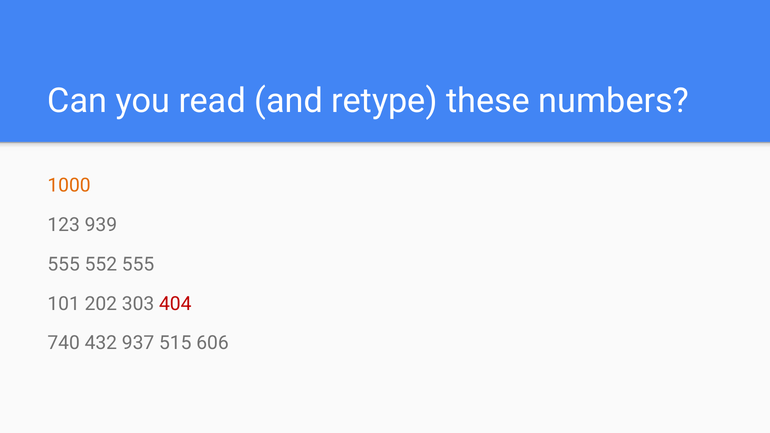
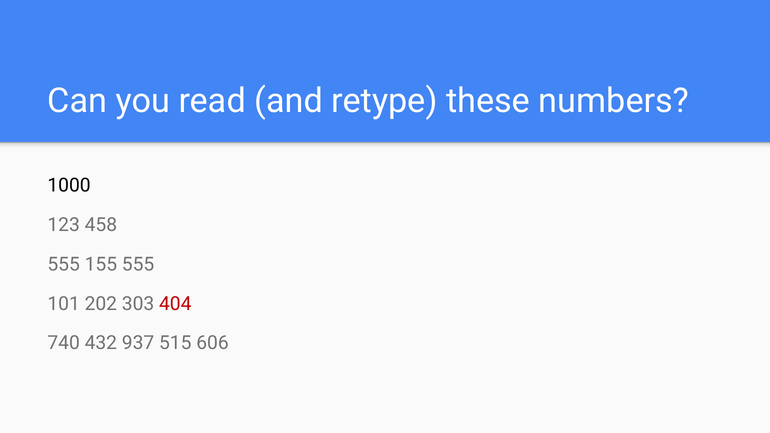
1000 colour: orange -> black (69, 186)
939: 939 -> 458 (101, 225)
552: 552 -> 155 (101, 264)
